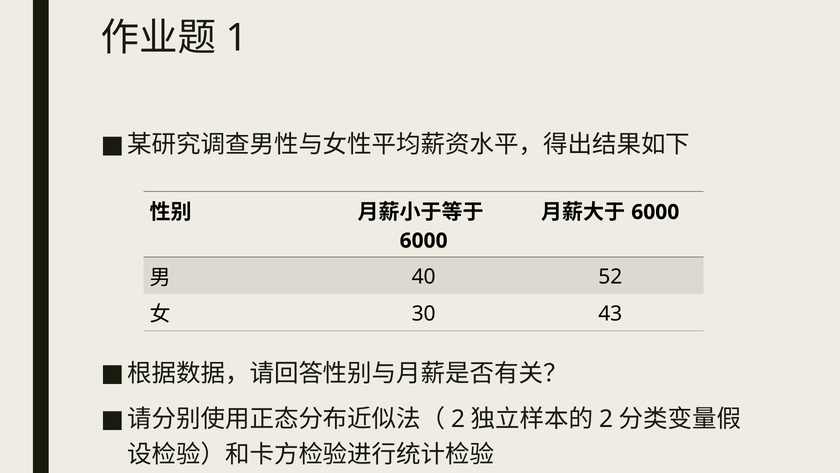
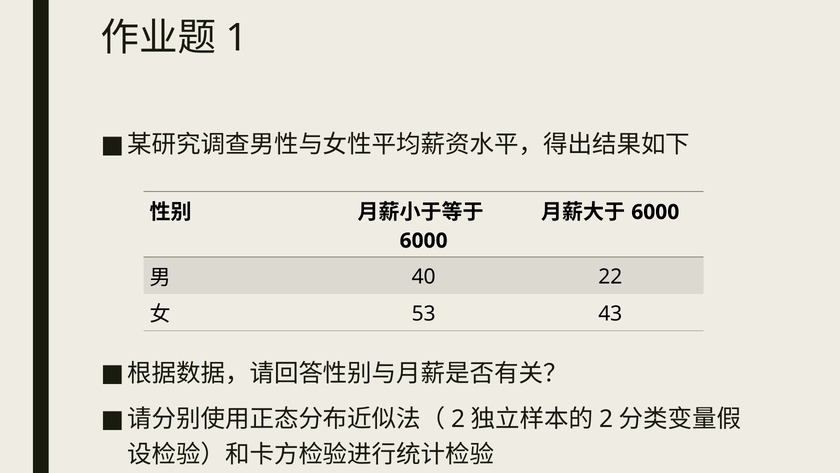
52: 52 -> 22 (610, 277)
30: 30 -> 53 (424, 313)
